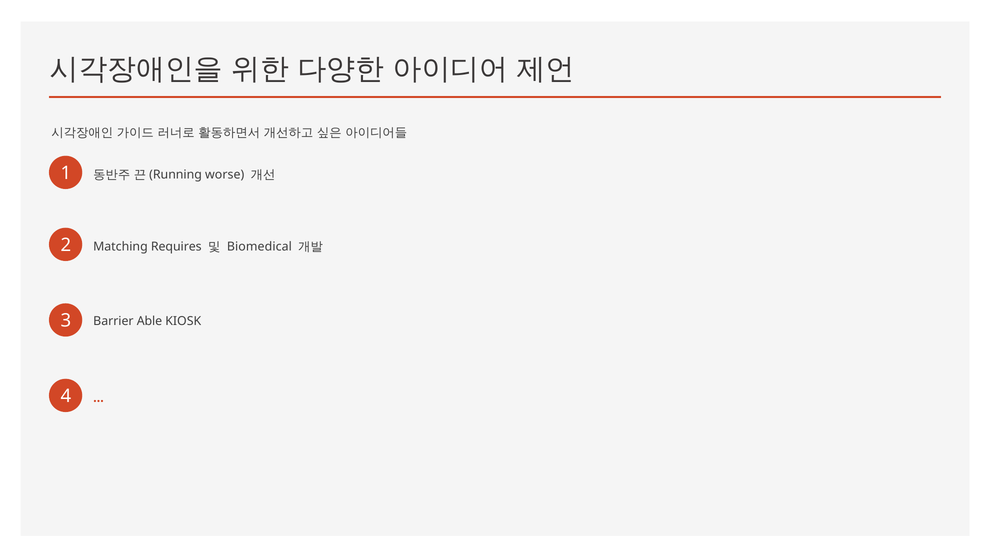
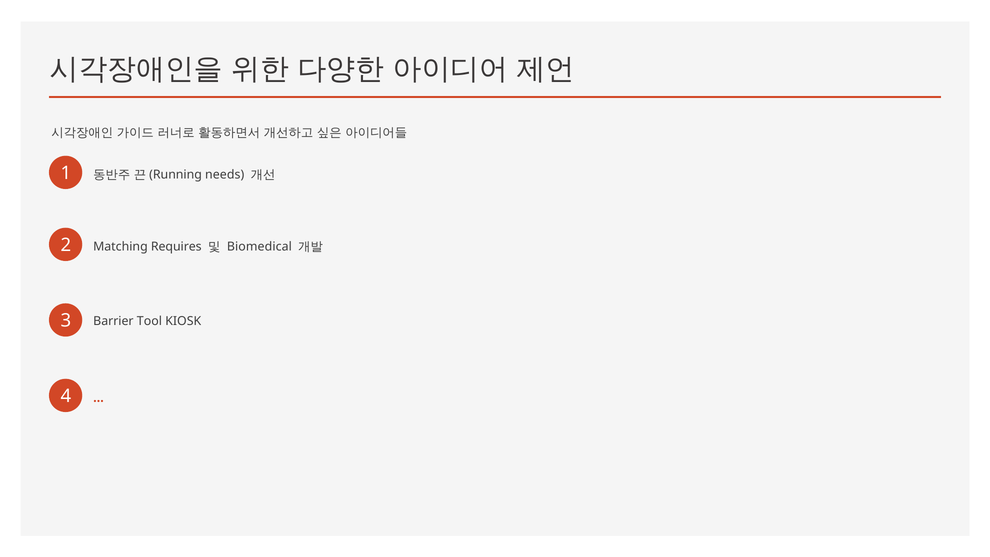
worse: worse -> needs (225, 175)
Able: Able -> Tool (149, 321)
